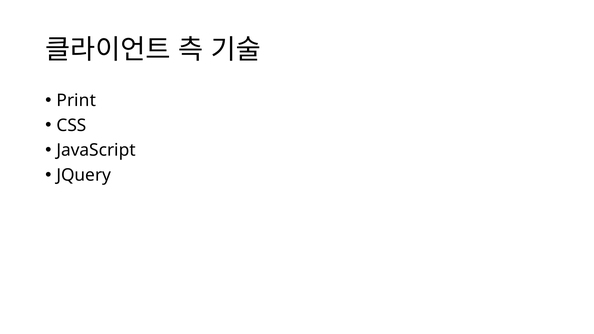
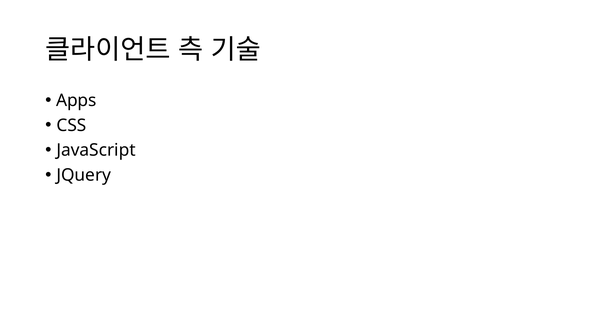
Print: Print -> Apps (76, 100)
